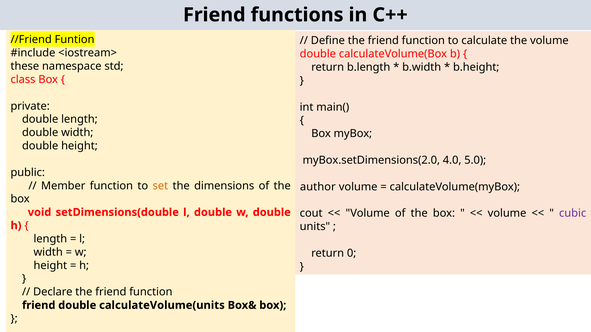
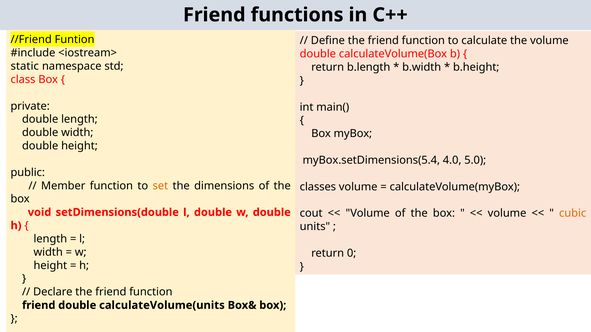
these: these -> static (25, 66)
myBox.setDimensions(2.0: myBox.setDimensions(2.0 -> myBox.setDimensions(5.4 (371, 160)
author: author -> classes (318, 187)
cubic colour: purple -> orange (573, 214)
